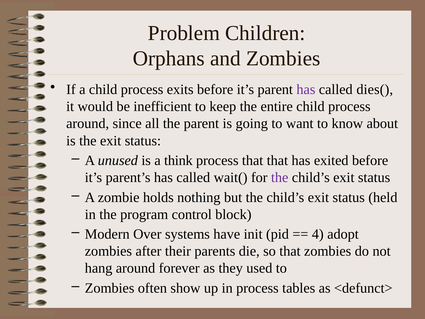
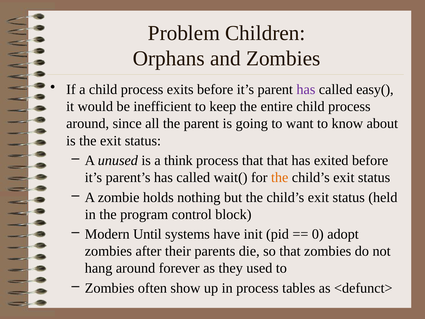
dies(: dies( -> easy( (375, 90)
the colour: purple -> orange (280, 177)
Over: Over -> Until (147, 234)
4: 4 -> 0 (318, 234)
